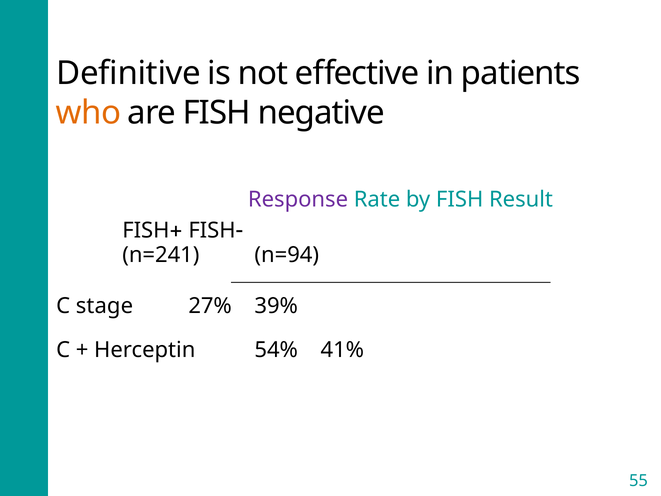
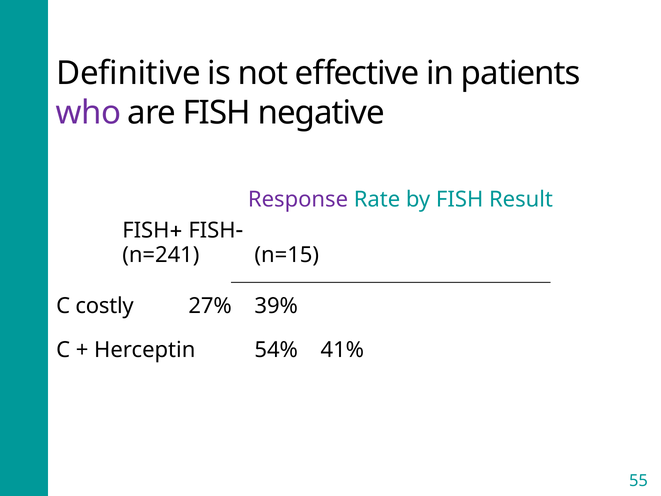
who colour: orange -> purple (89, 113)
n=94: n=94 -> n=15 (287, 255)
stage: stage -> costly (105, 306)
